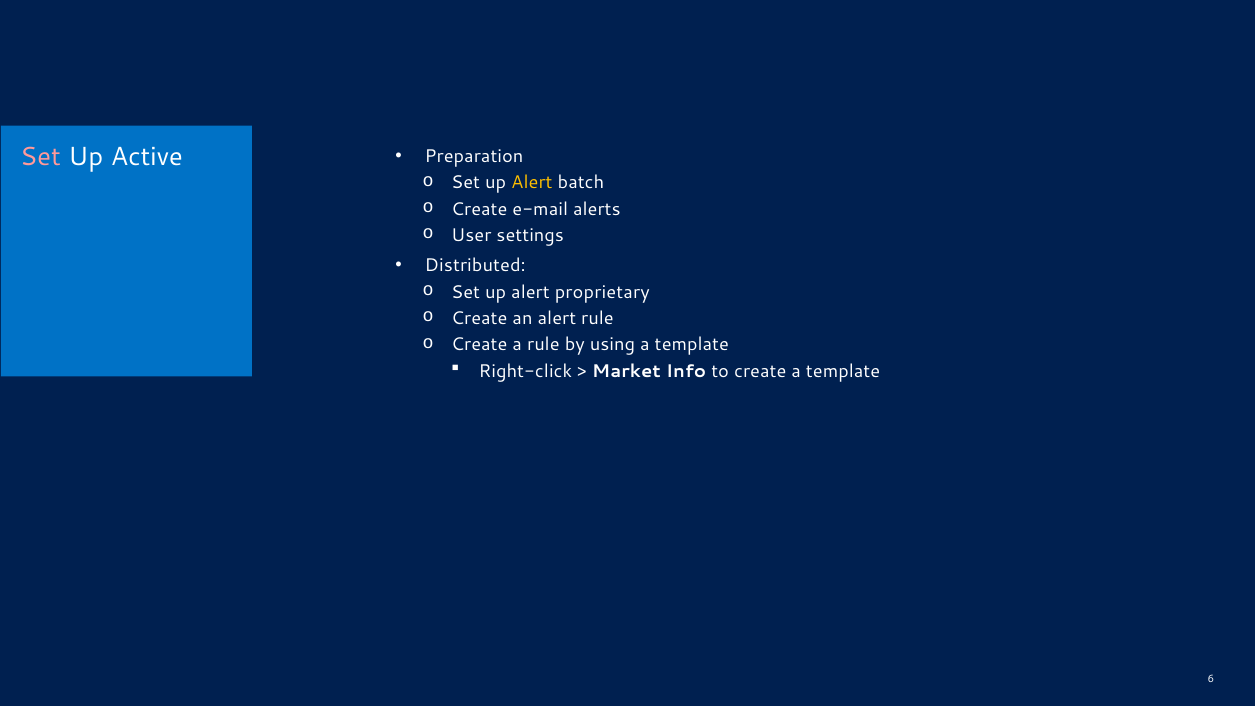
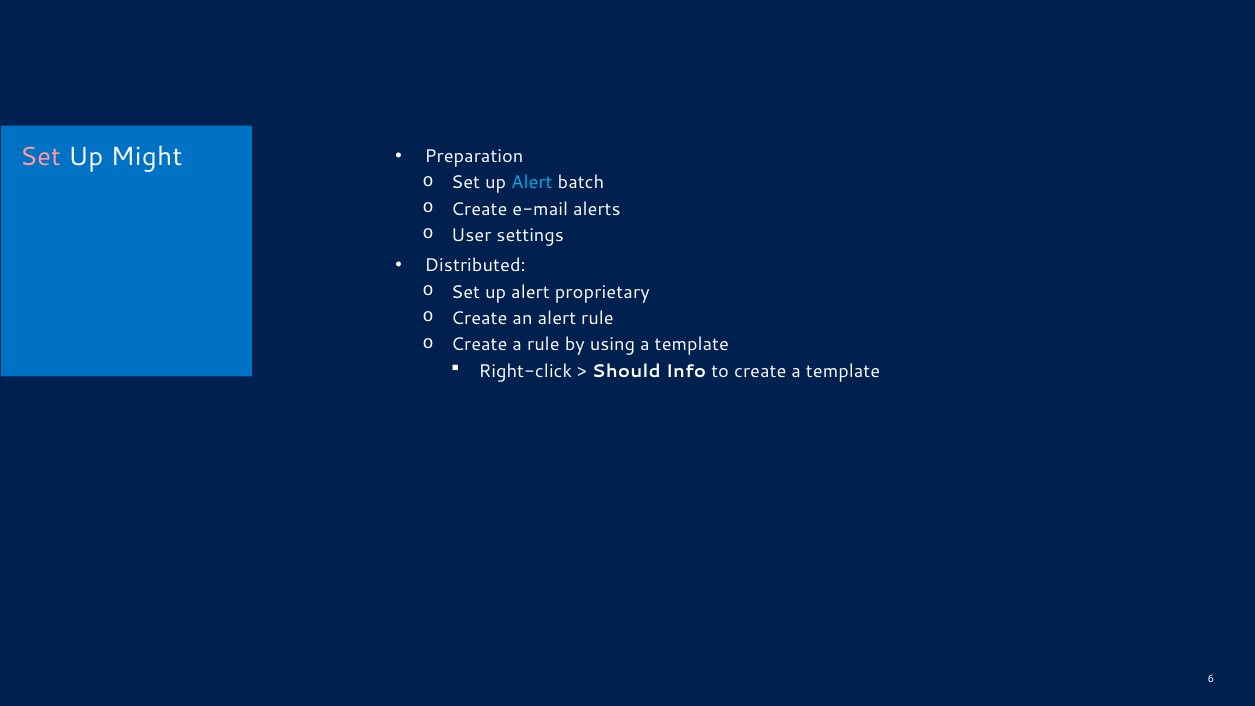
Active: Active -> Might (147, 157)
Alert colour: yellow -> light blue (532, 183)
Market: Market -> Should (626, 371)
